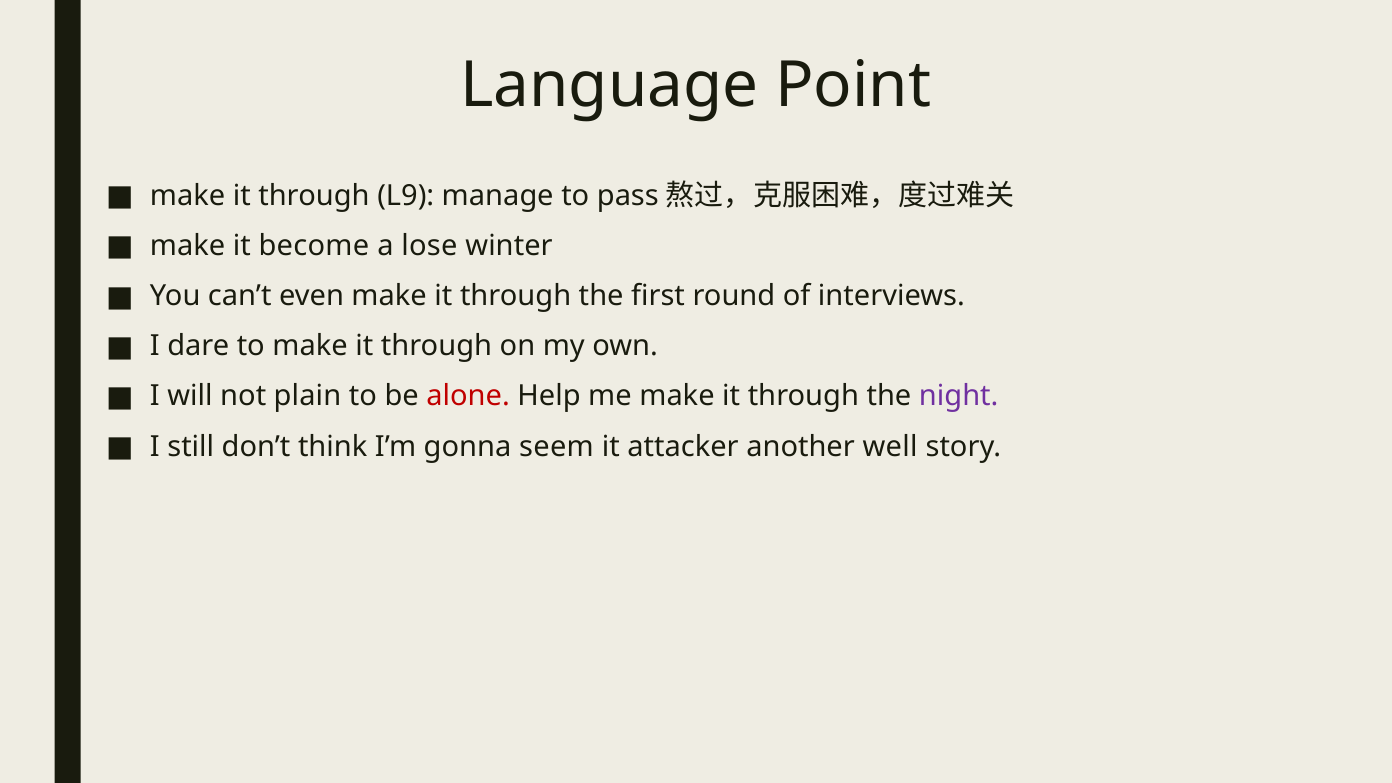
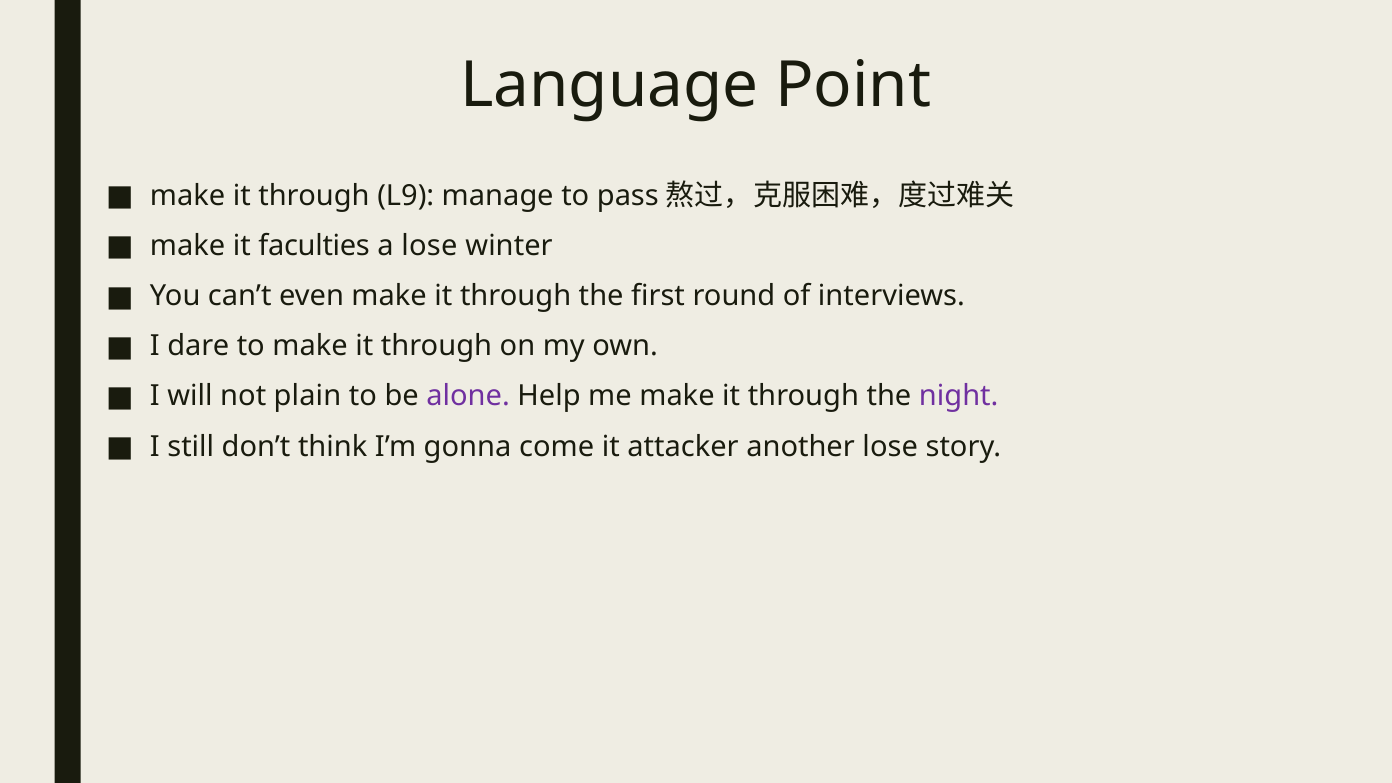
become: become -> faculties (314, 246)
alone colour: red -> purple (468, 396)
seem: seem -> come (557, 447)
another well: well -> lose (890, 447)
